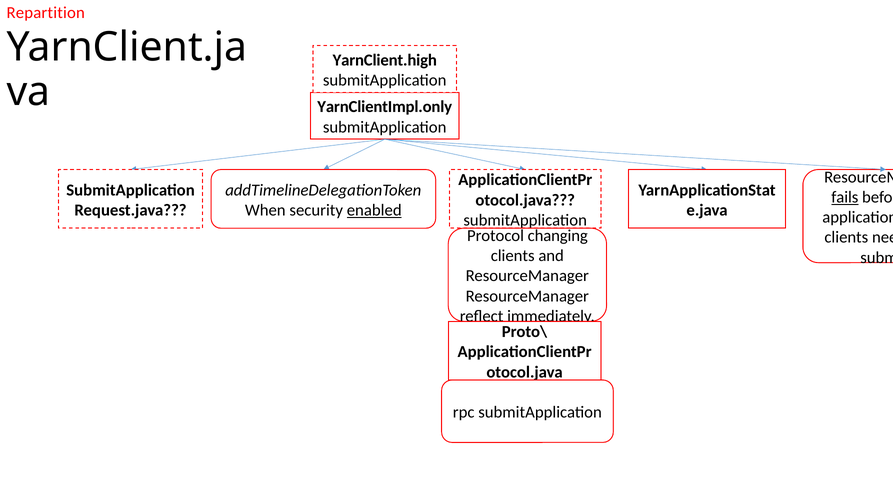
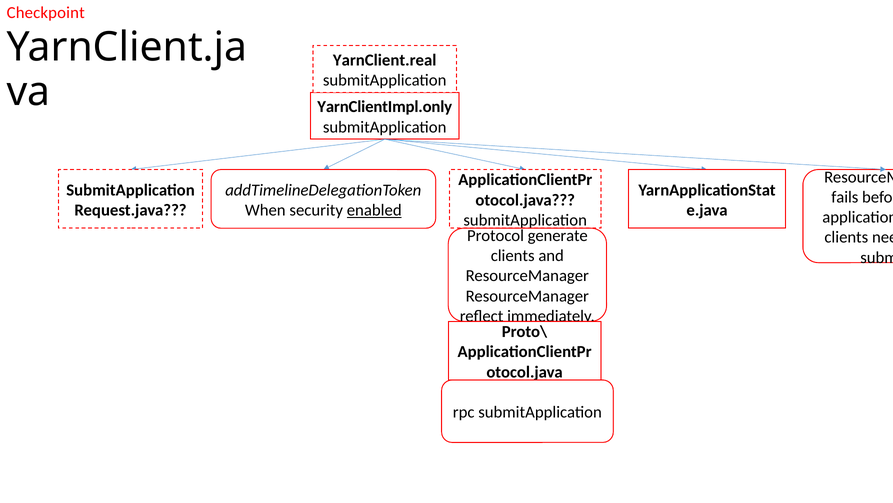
Repartition: Repartition -> Checkpoint (46, 13)
YarnClient.high: YarnClient.high -> YarnClient.real (385, 60)
fails underline: present -> none (845, 197)
changing: changing -> generate (558, 235)
